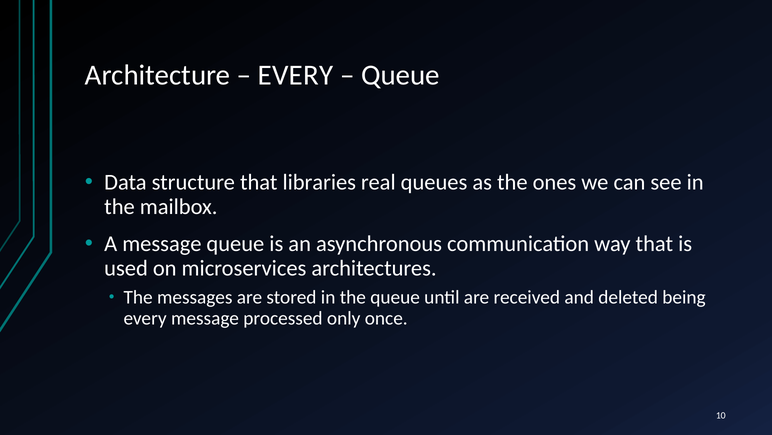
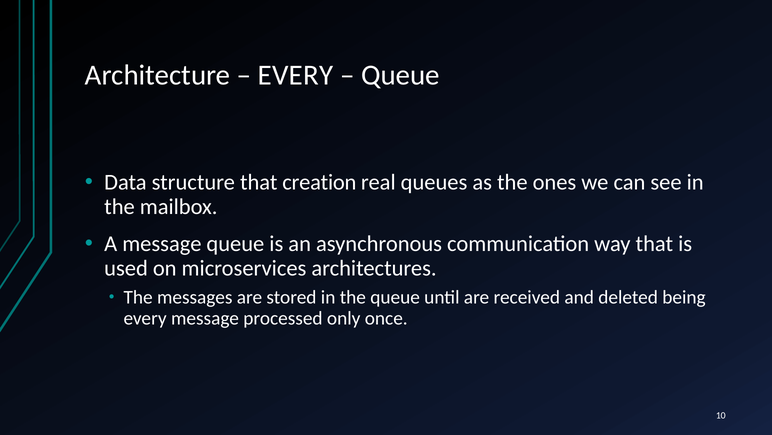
libraries: libraries -> creation (319, 182)
